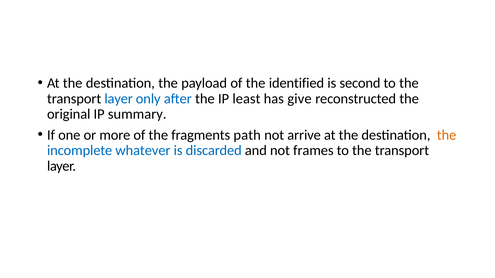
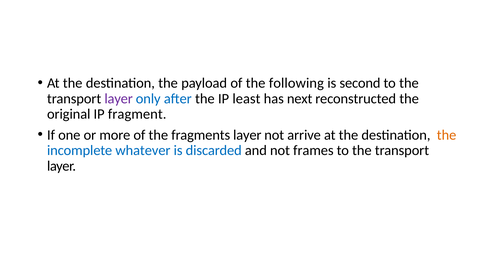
identified: identified -> following (296, 83)
layer colour: blue -> purple (119, 99)
give: give -> next (300, 99)
summary: summary -> fragment (137, 114)
fragments path: path -> layer (247, 135)
